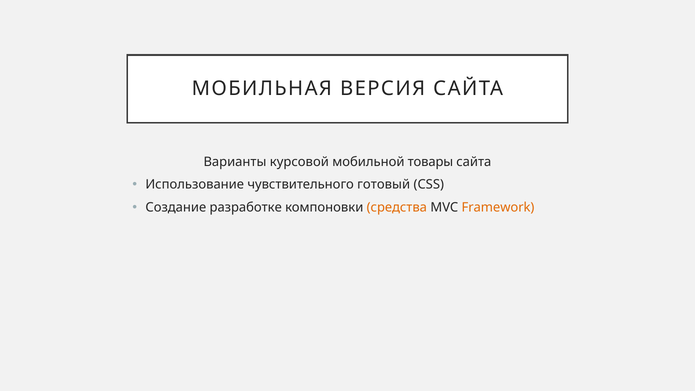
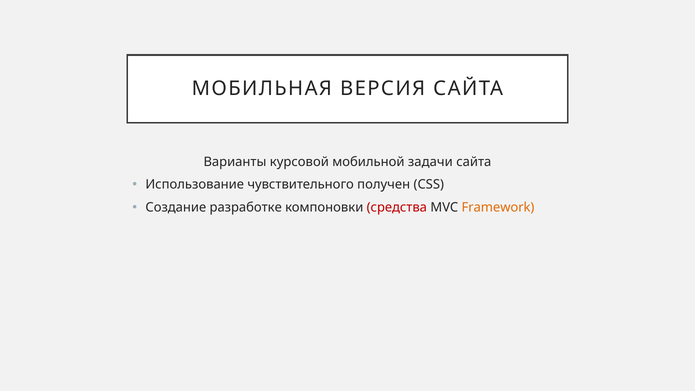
товары: товары -> задачи (430, 162)
готовый: готовый -> получен (384, 185)
средства colour: orange -> red (397, 207)
